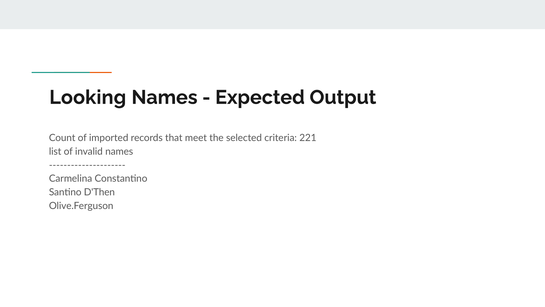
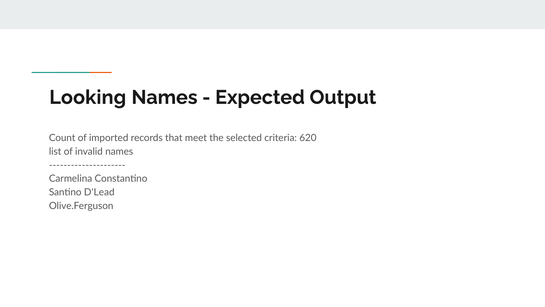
221: 221 -> 620 (308, 138)
D'Then: D'Then -> D'Lead (99, 192)
